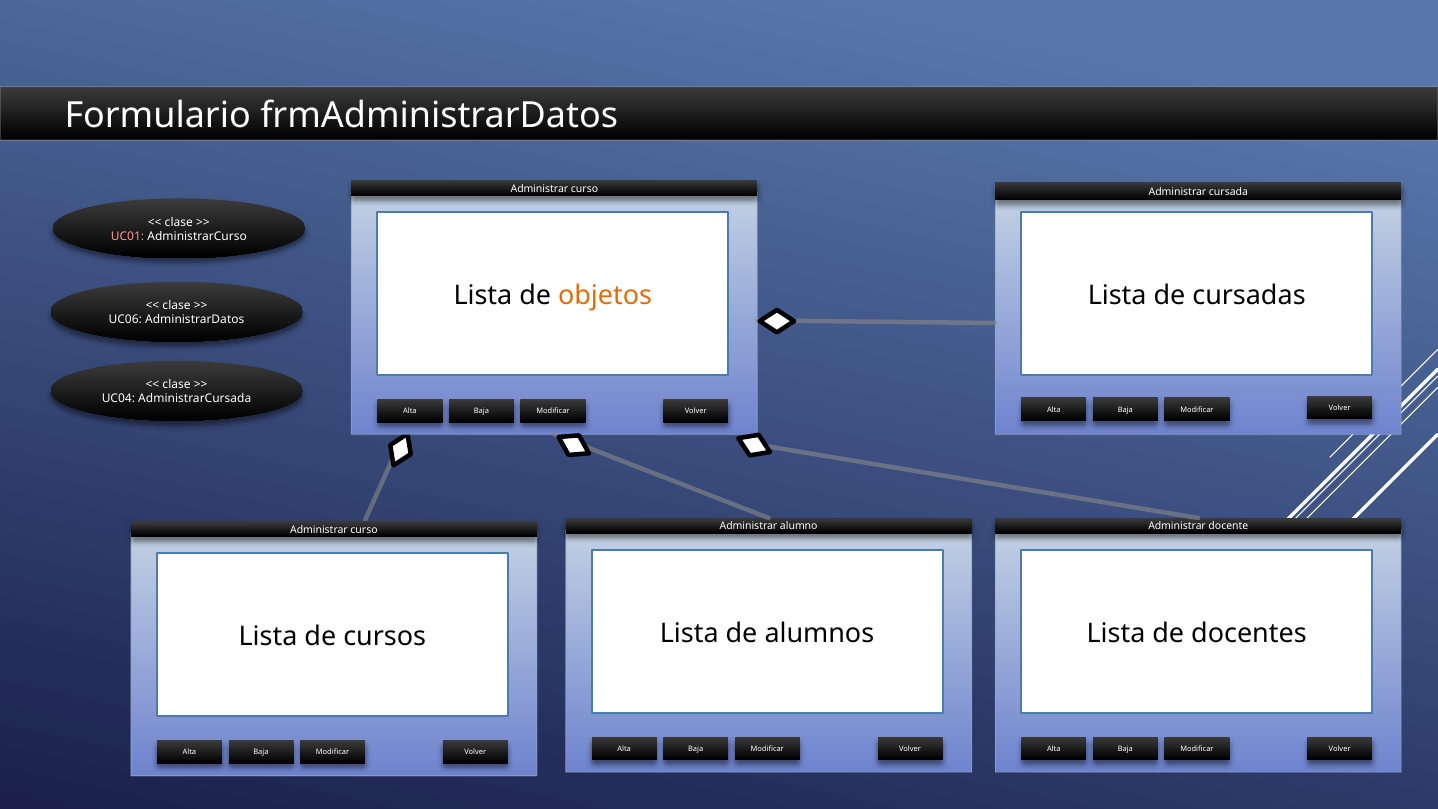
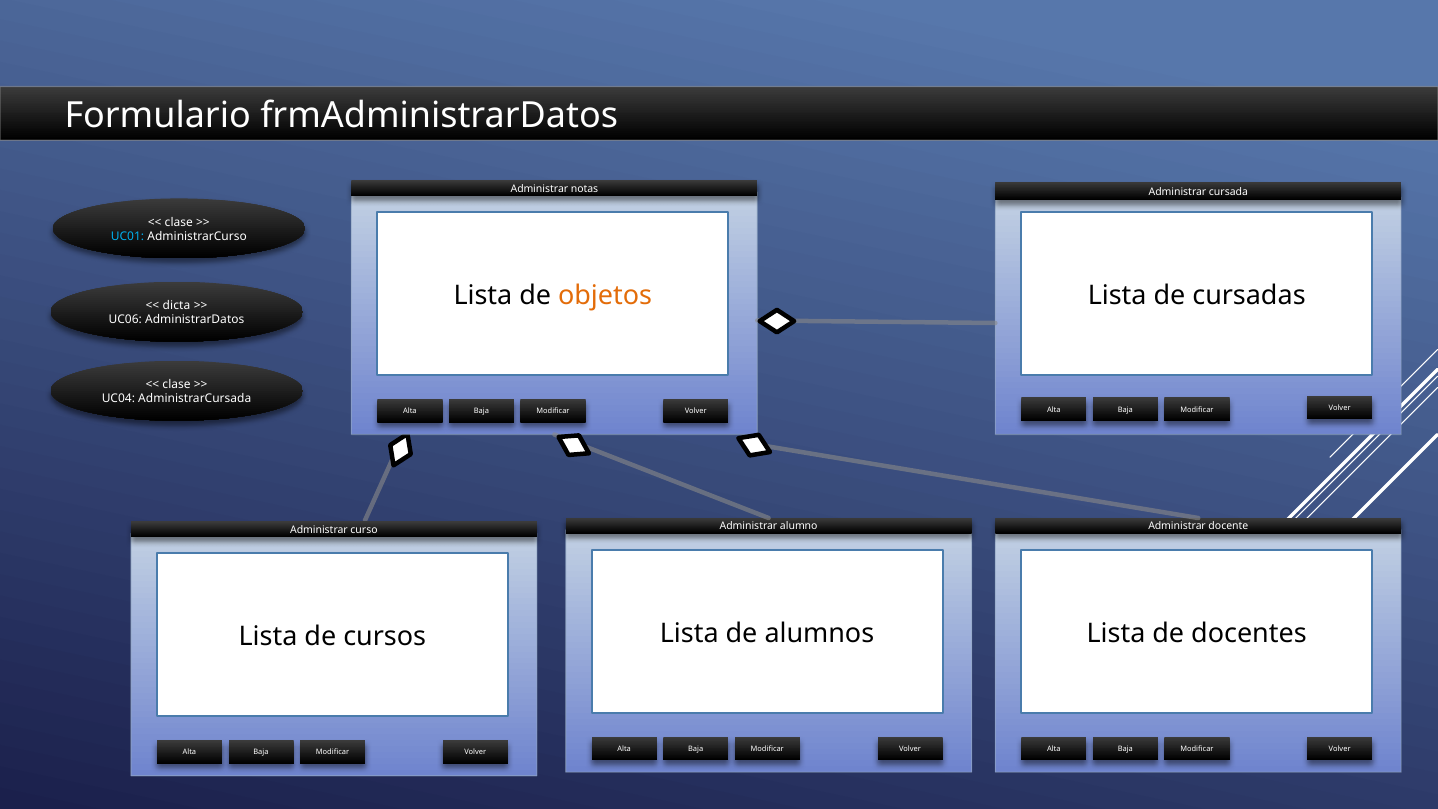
curso: curso -> notas (585, 189)
UC01 colour: pink -> light blue (128, 236)
clase: clase -> dicta (177, 305)
